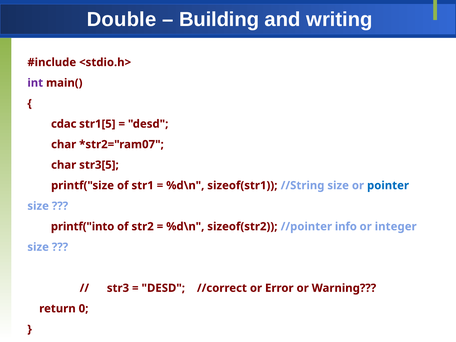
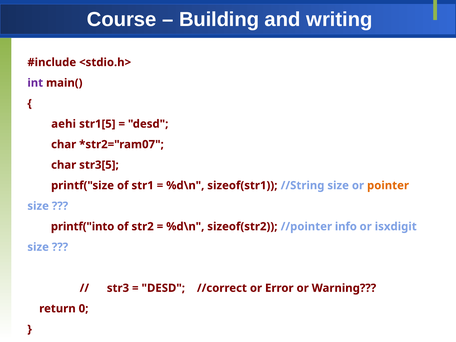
Double: Double -> Course (122, 20)
cdac: cdac -> aehi (64, 124)
pointer colour: blue -> orange (388, 185)
integer: integer -> isxdigit (396, 227)
